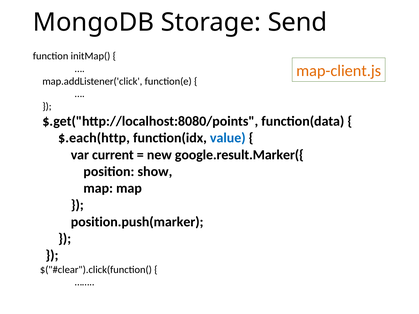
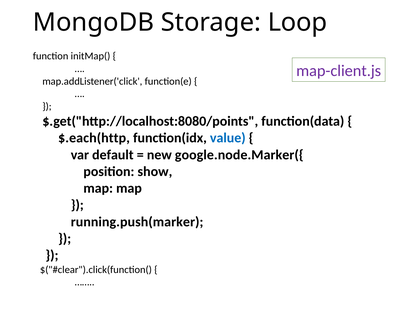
Send: Send -> Loop (297, 23)
map-client.js colour: orange -> purple (339, 71)
current: current -> default (113, 155)
google.result.Marker({: google.result.Marker({ -> google.node.Marker({ (239, 155)
position.push(marker: position.push(marker -> running.push(marker (137, 222)
